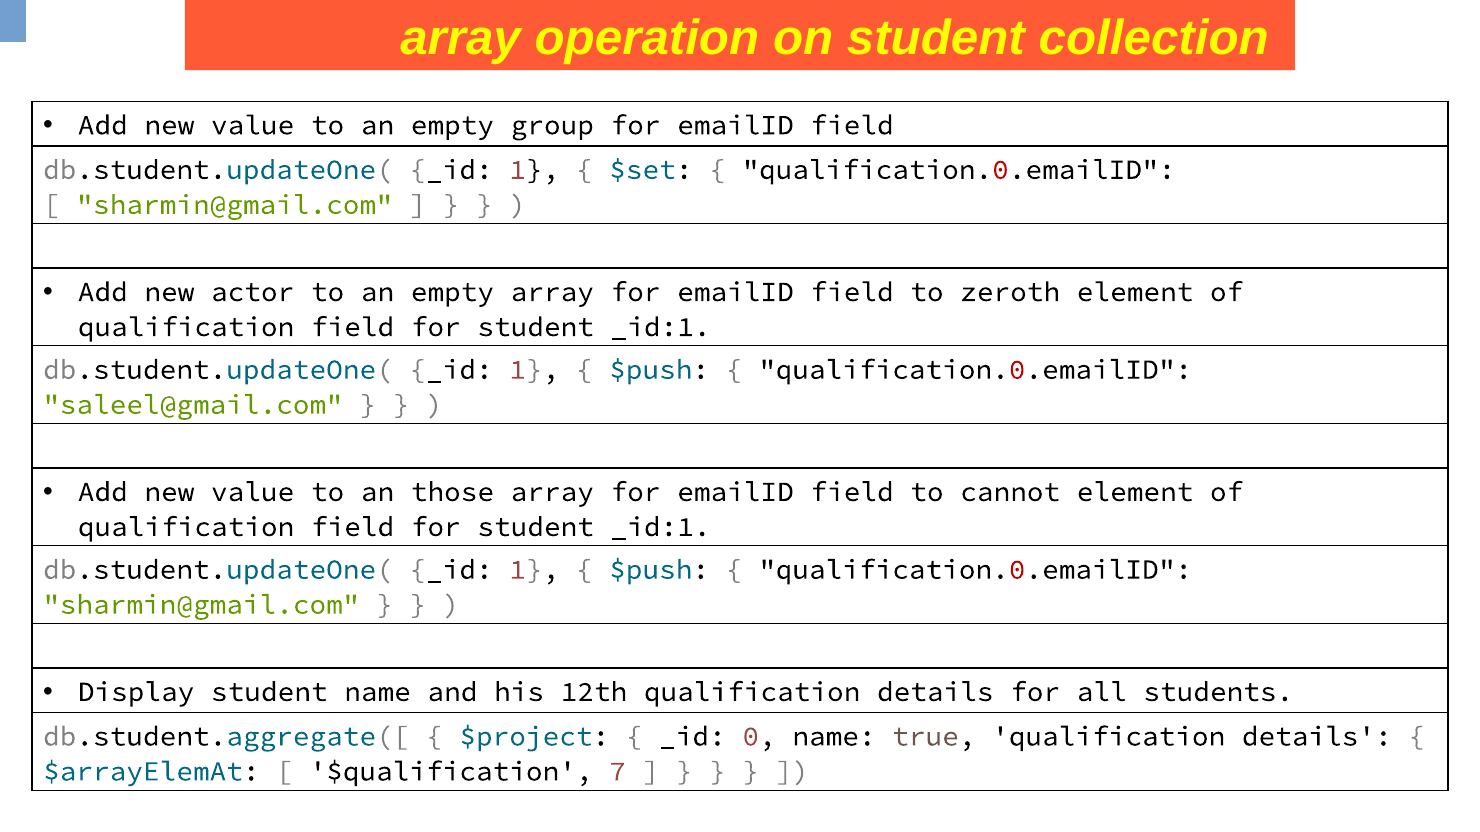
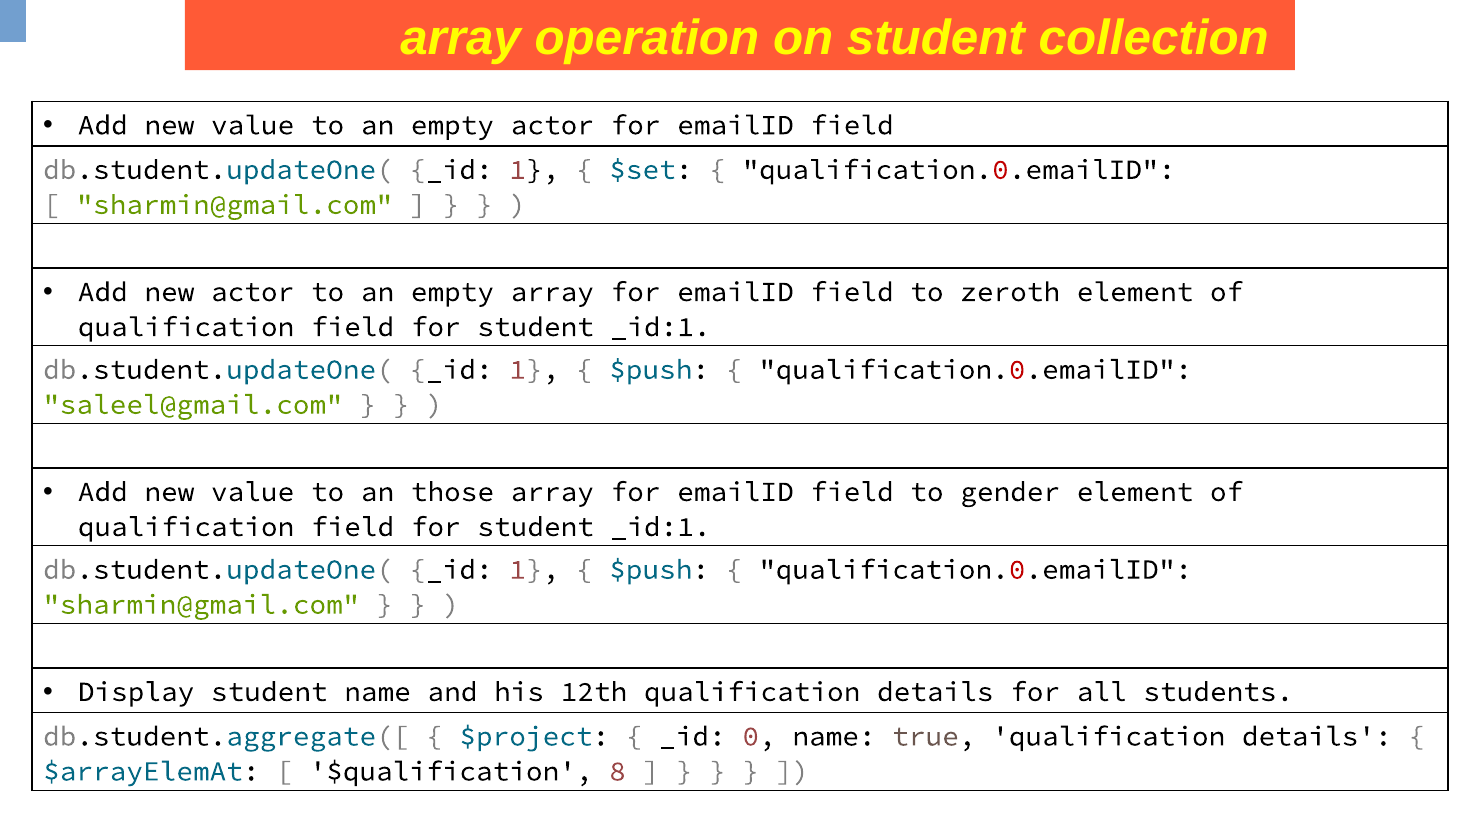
empty group: group -> actor (552, 125)
cannot: cannot -> gender (1010, 492)
7: 7 -> 8 (618, 772)
